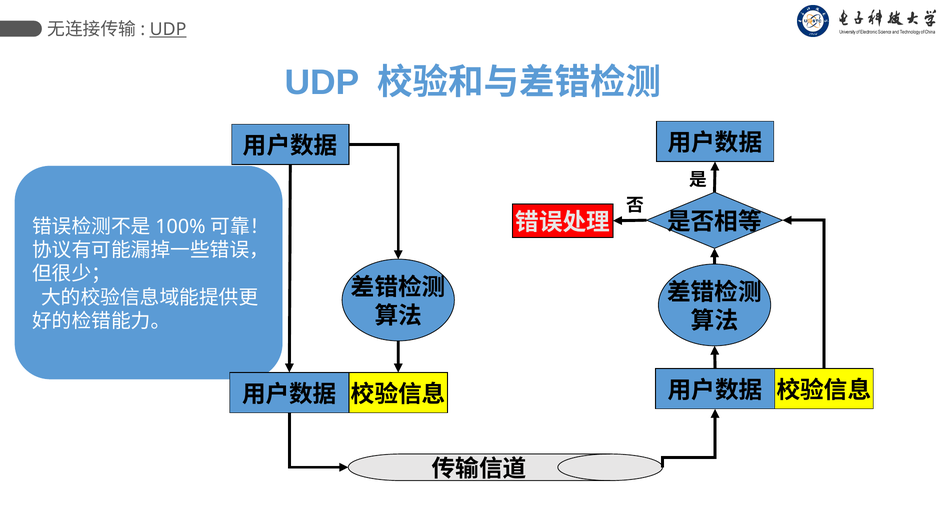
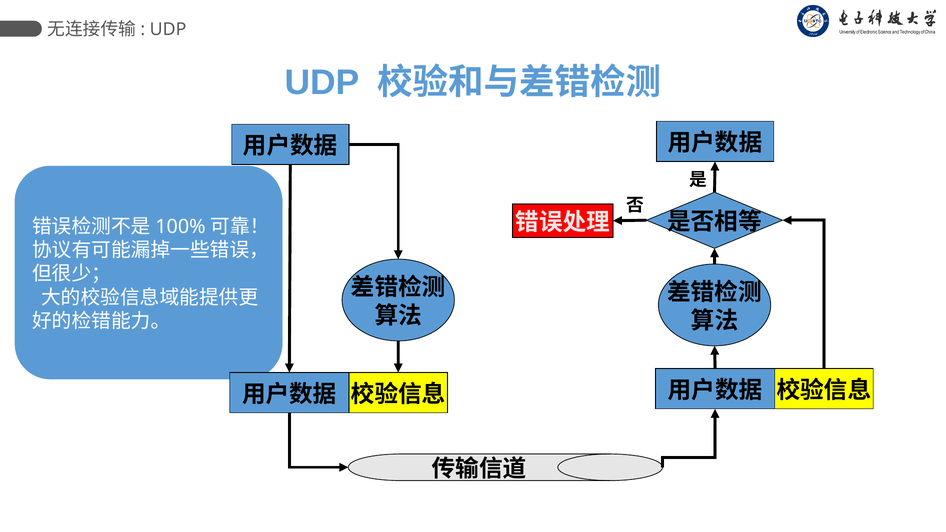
UDP underline: present -> none (168, 30)
